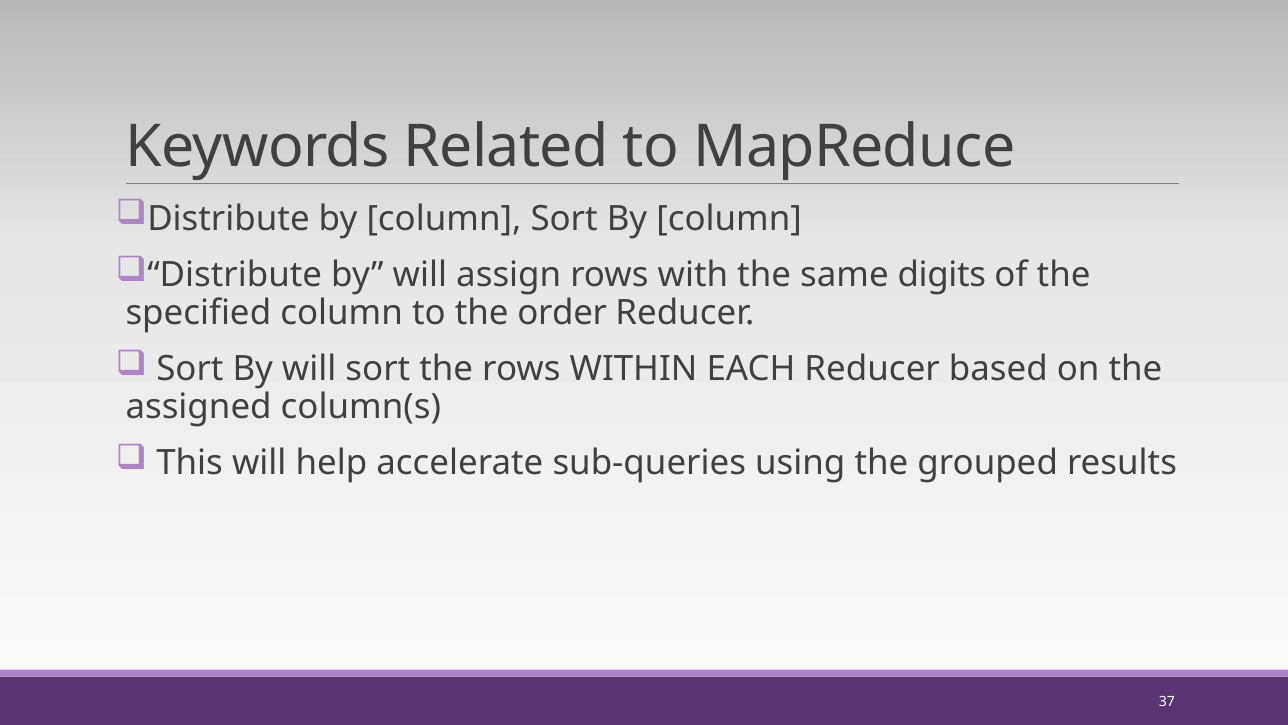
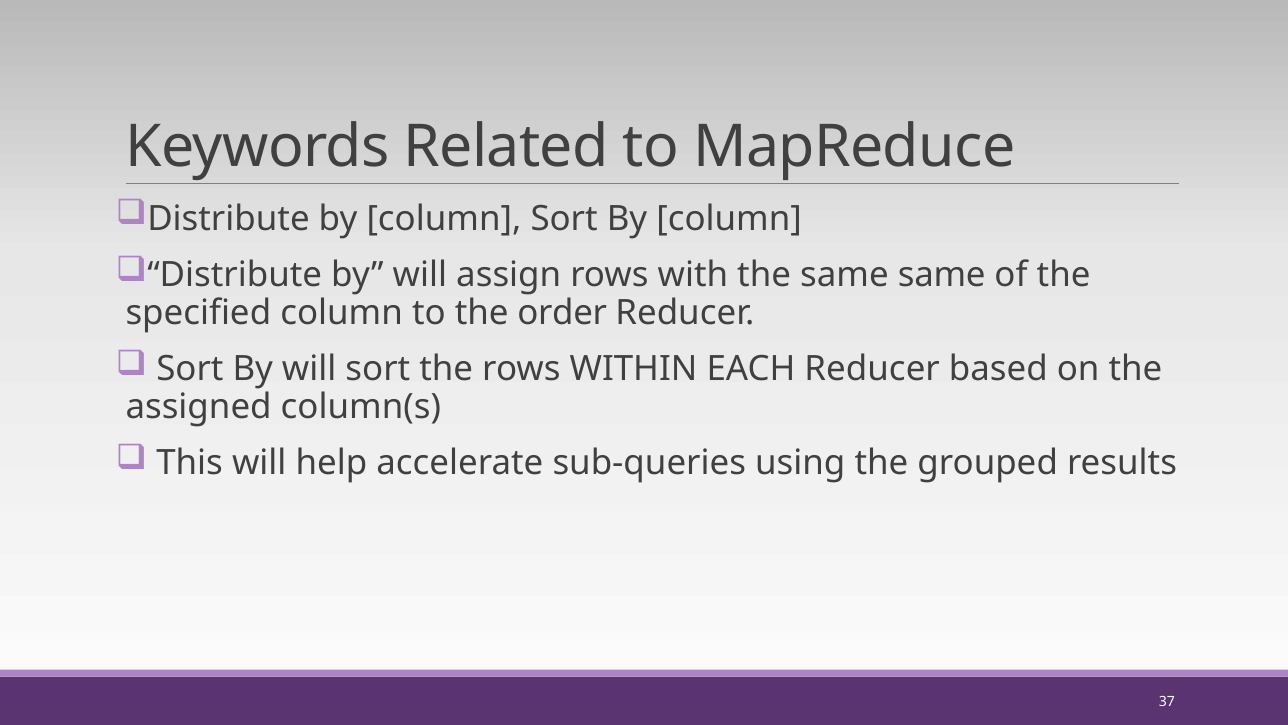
same digits: digits -> same (942, 275)
